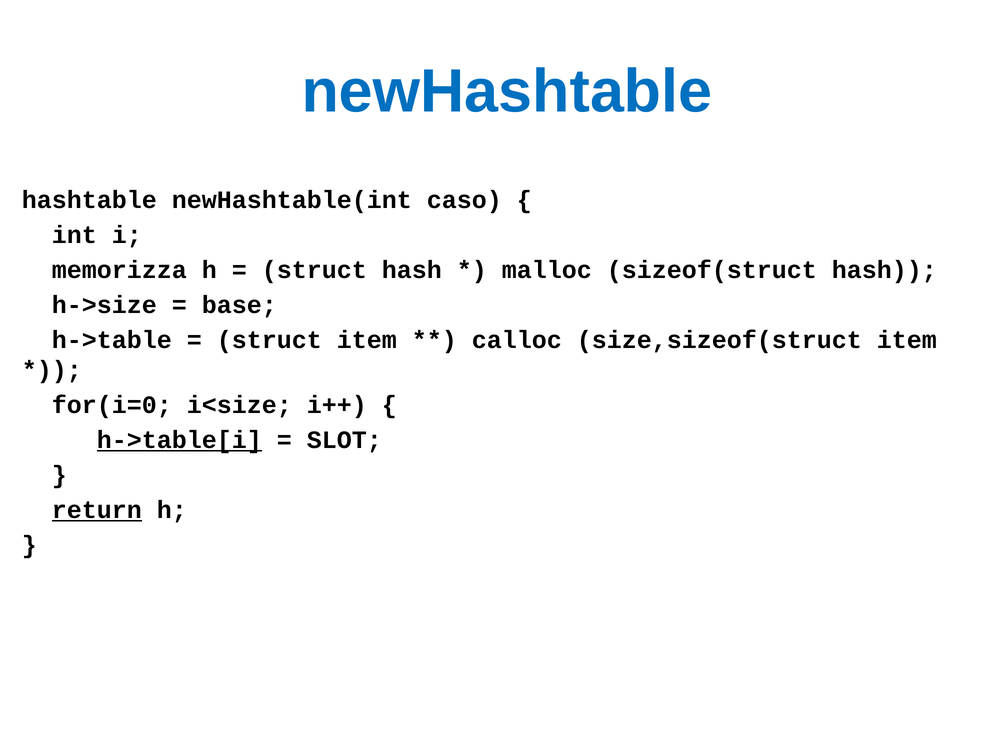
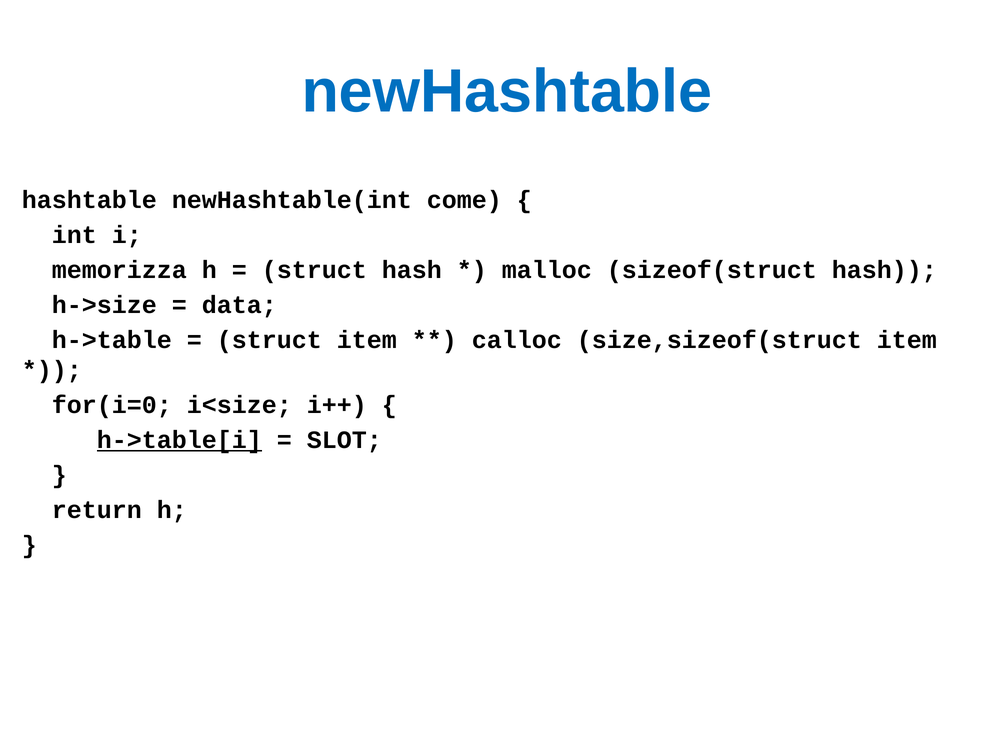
caso: caso -> come (464, 200)
base: base -> data (239, 305)
return underline: present -> none (97, 510)
